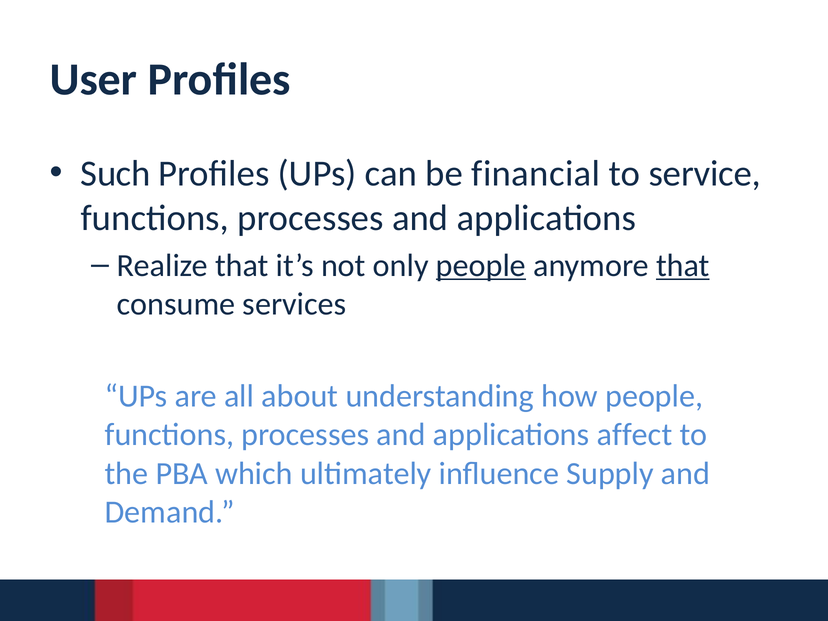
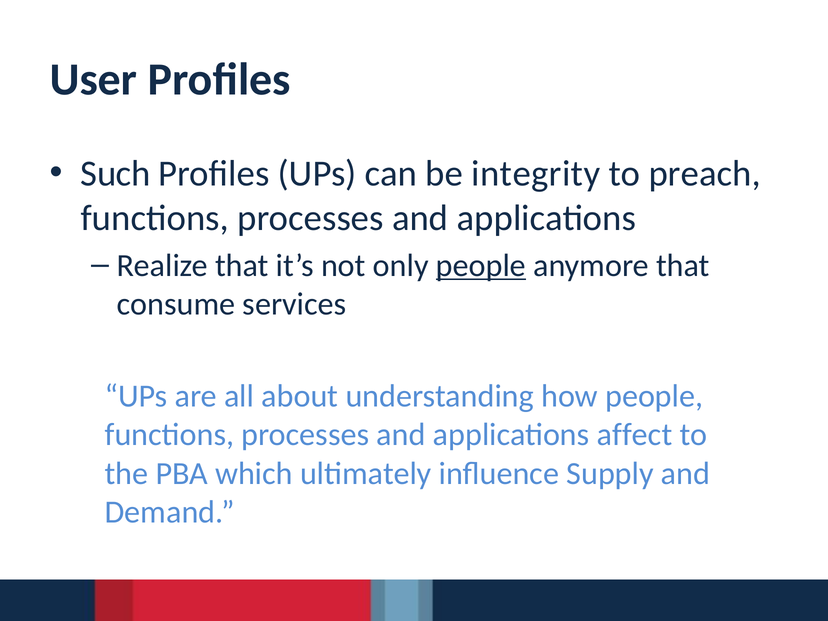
financial: financial -> integrity (536, 174)
service: service -> preach (705, 174)
that underline: present -> none (683, 265)
